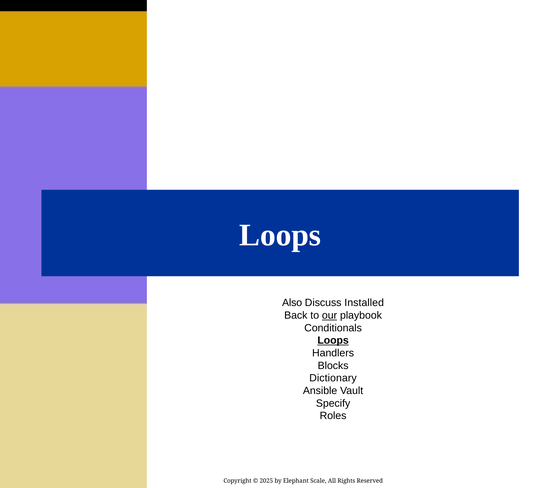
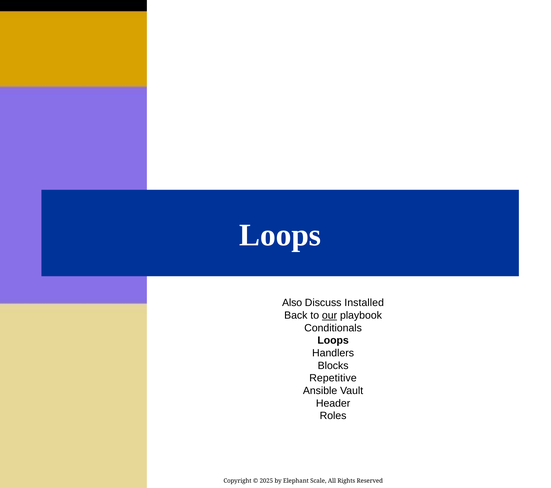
Loops underline: present -> none (333, 340)
Dictionary: Dictionary -> Repetitive (333, 378)
Specify: Specify -> Header (333, 403)
